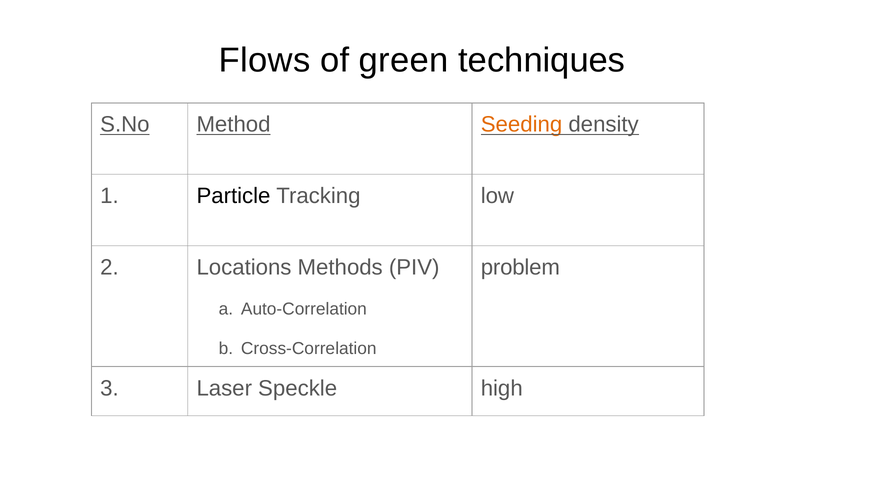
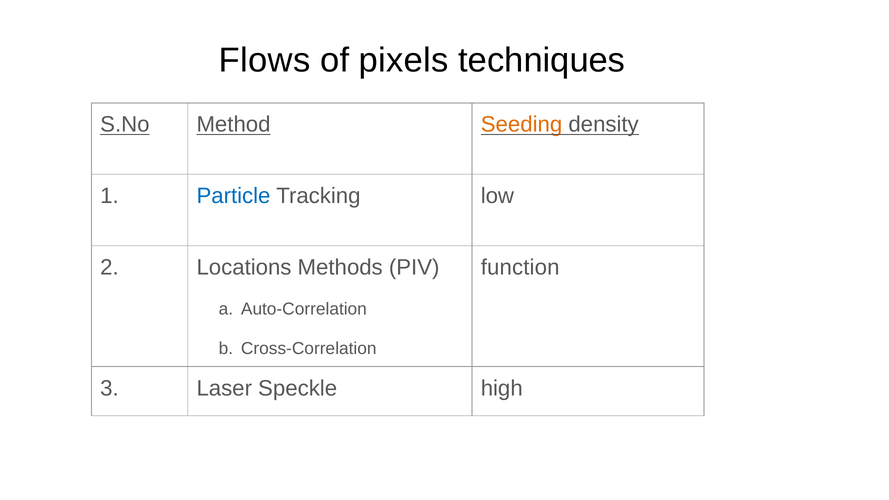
green: green -> pixels (404, 60)
Particle colour: black -> blue (233, 196)
problem: problem -> function (520, 267)
